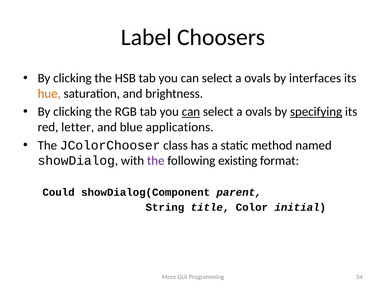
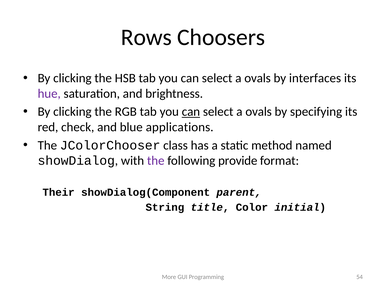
Label: Label -> Rows (146, 37)
hue colour: orange -> purple (49, 94)
specifying underline: present -> none (316, 112)
letter: letter -> check (78, 127)
existing: existing -> provide (238, 160)
Could: Could -> Their (59, 192)
